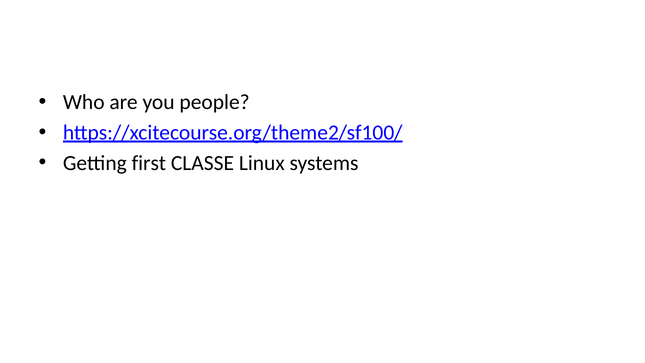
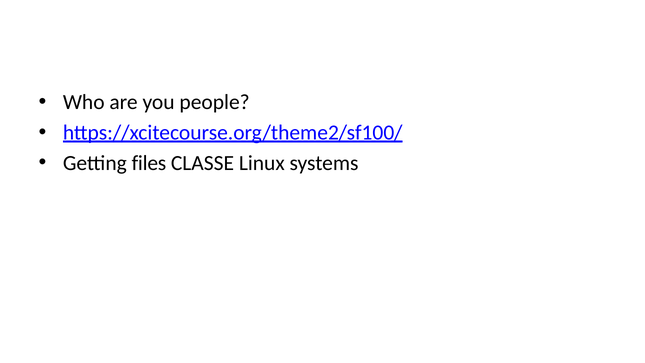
first: first -> files (149, 163)
